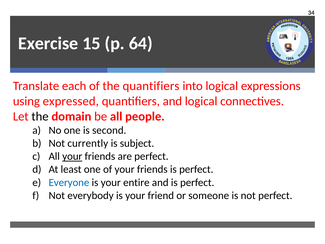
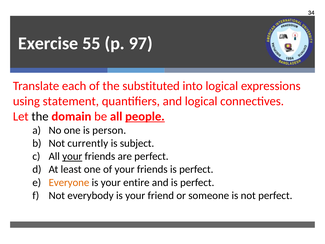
15: 15 -> 55 (91, 43)
64: 64 -> 97 (141, 43)
the quantifiers: quantifiers -> substituted (151, 86)
expressed: expressed -> statement (71, 101)
people underline: none -> present (145, 116)
second: second -> person (109, 130)
Everyone colour: blue -> orange (69, 182)
